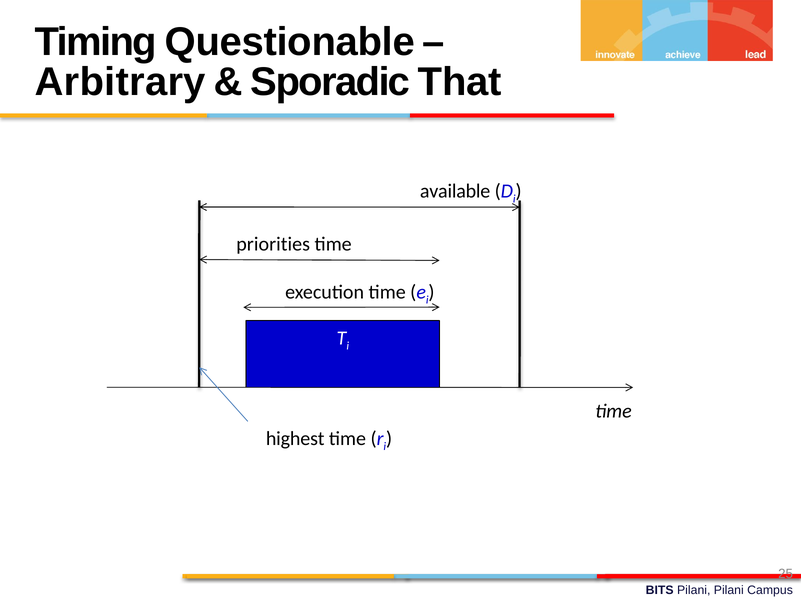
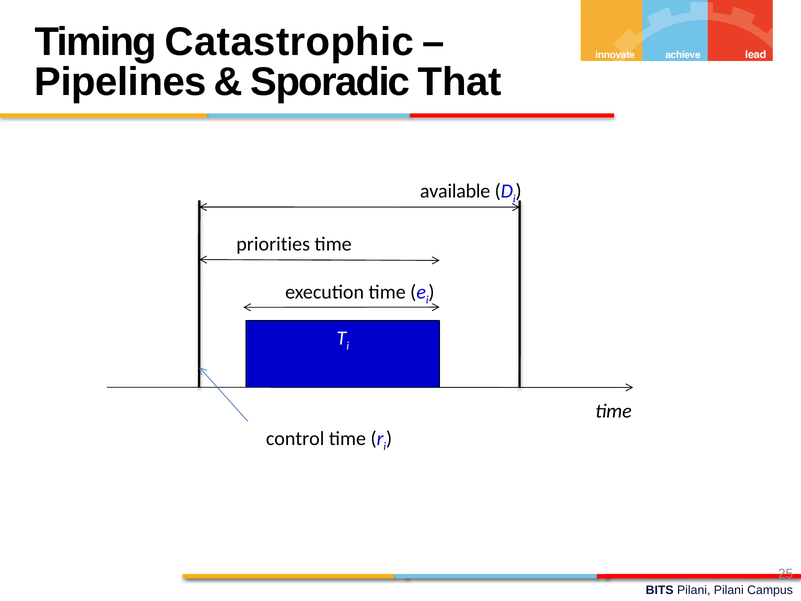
Questionable: Questionable -> Catastrophic (289, 42)
Arbitrary: Arbitrary -> Pipelines (121, 82)
highest: highest -> control (295, 439)
